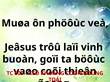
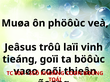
buoàn: buoàn -> tieáng (20, 60)
